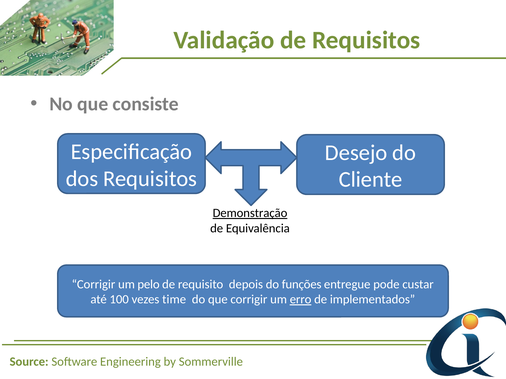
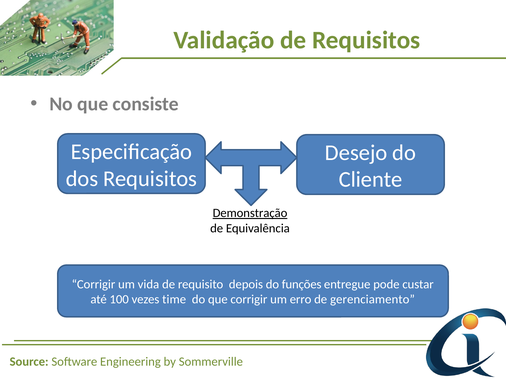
pelo: pelo -> vida (148, 285)
erro underline: present -> none (301, 300)
implementados: implementados -> gerenciamento (372, 300)
